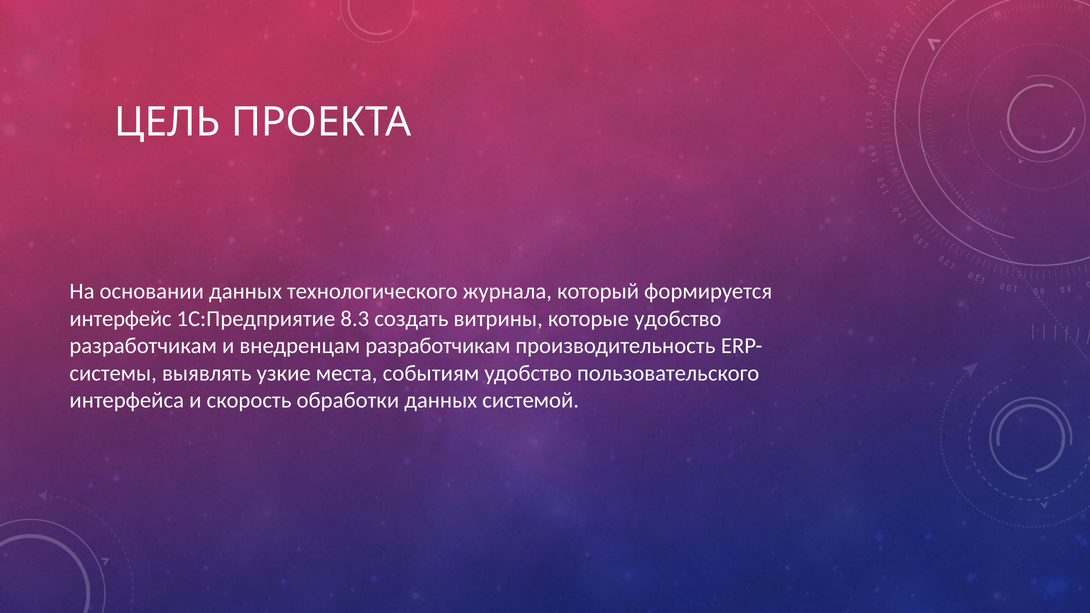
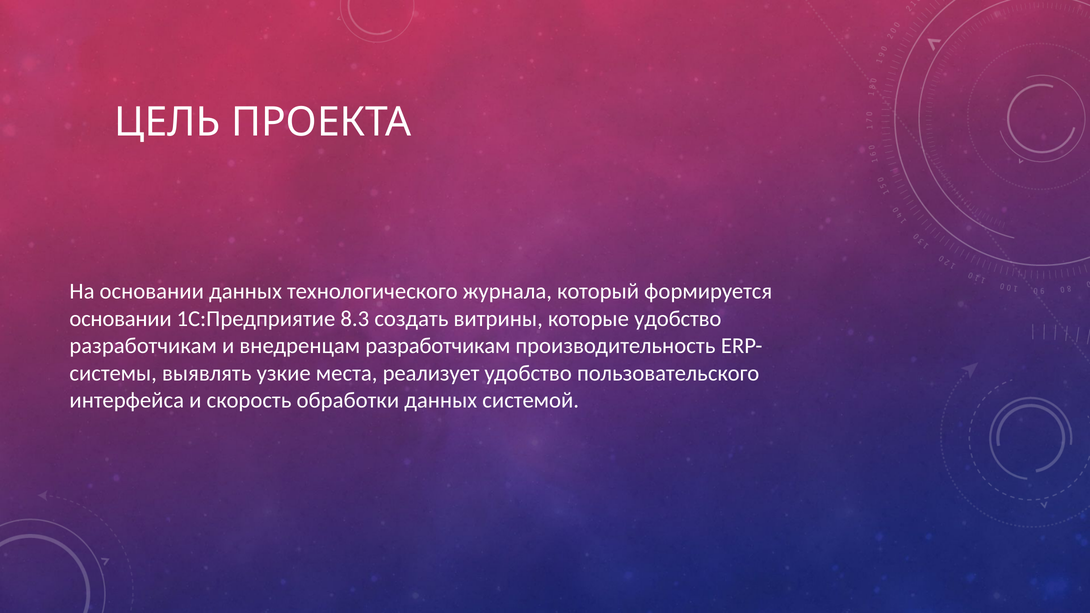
интерфейс: интерфейс -> основании (121, 319)
событиям: событиям -> реализует (431, 373)
